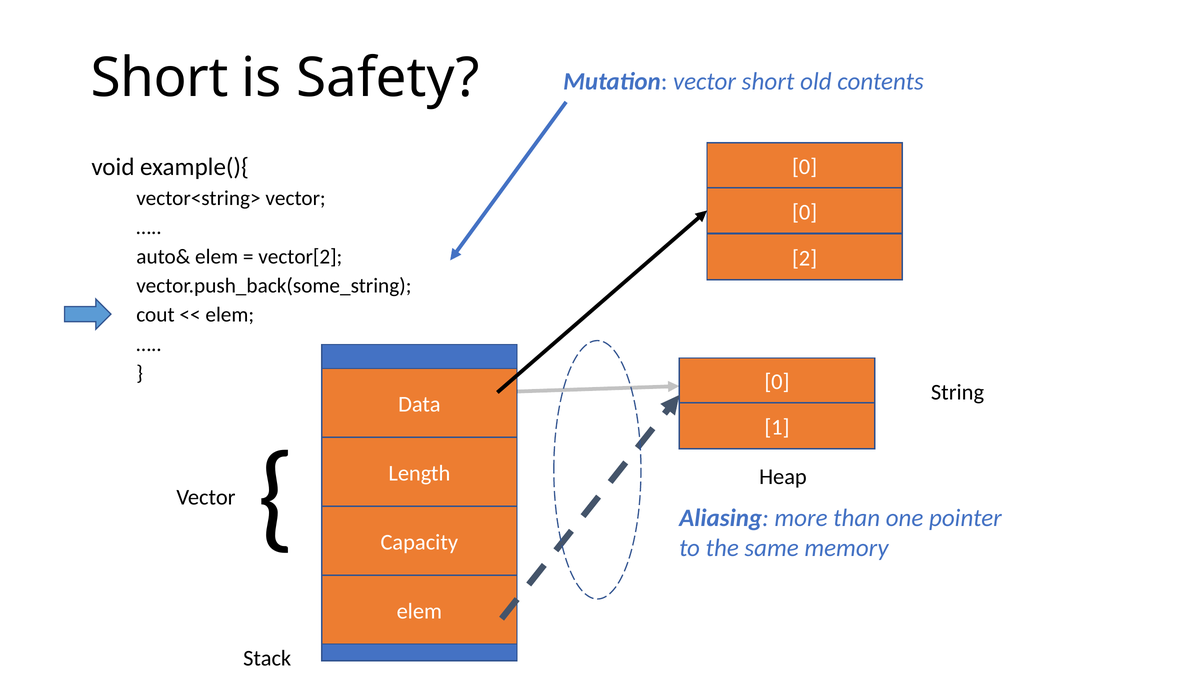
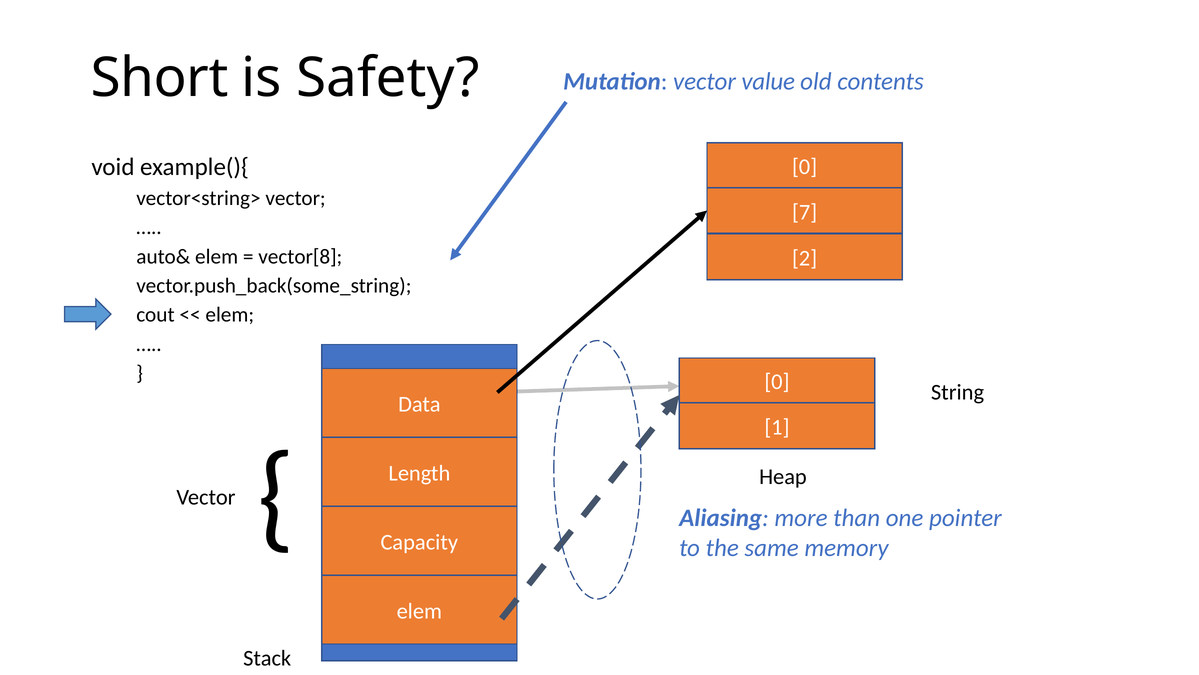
vector short: short -> value (768, 82)
0: 0 -> 7 (805, 212)
vector[2: vector[2 -> vector[8 (300, 256)
